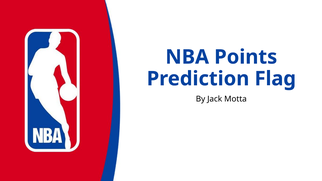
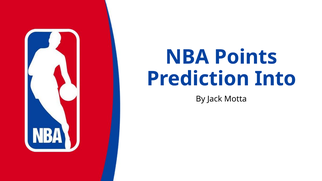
Flag: Flag -> Into (275, 79)
